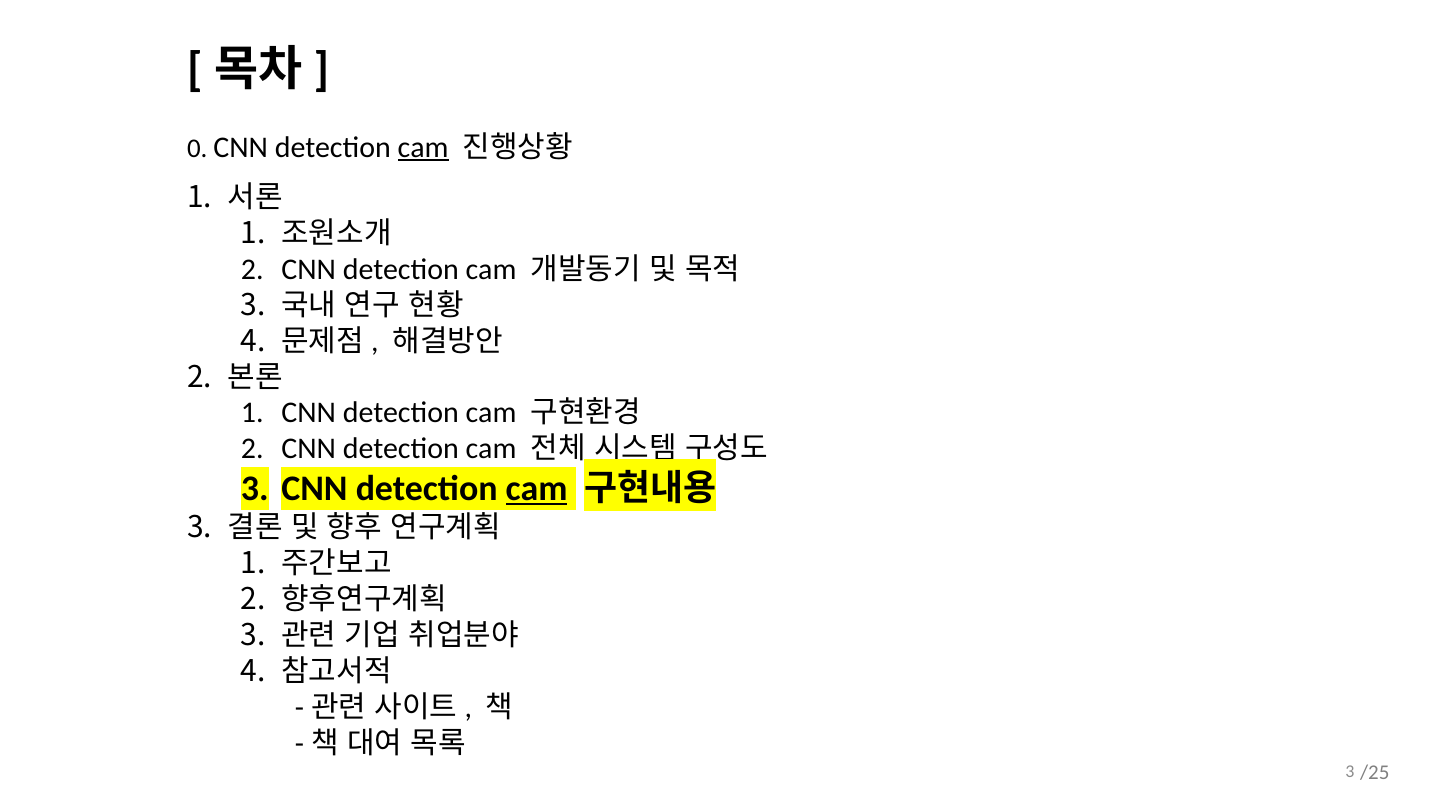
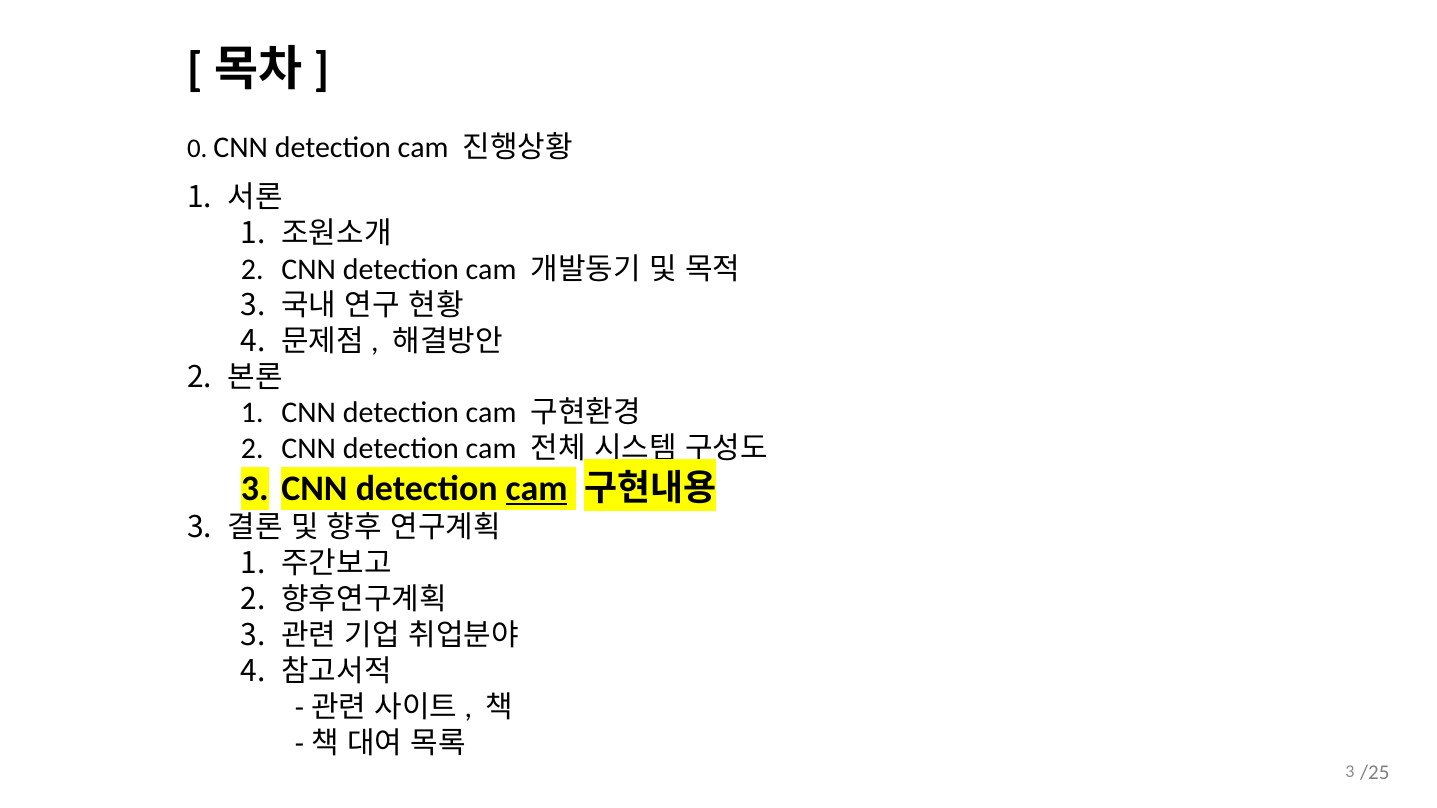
cam underline: present -> none (423, 147)
